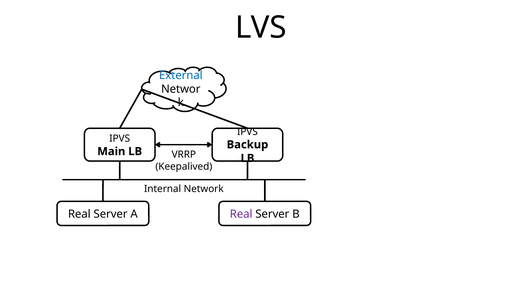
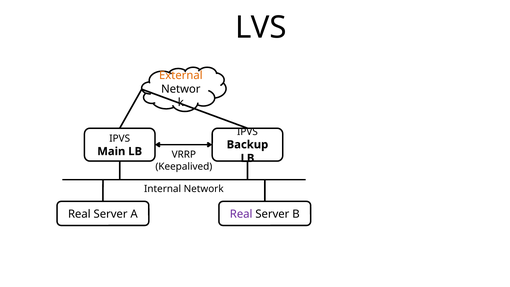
External colour: blue -> orange (181, 75)
